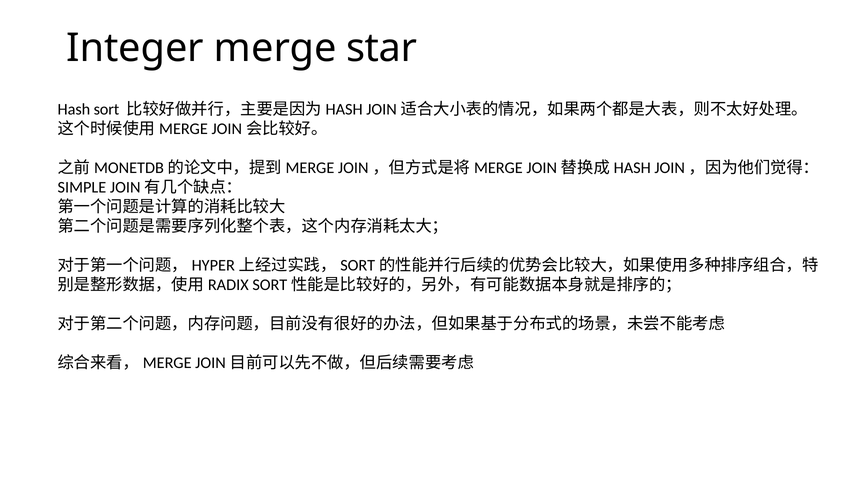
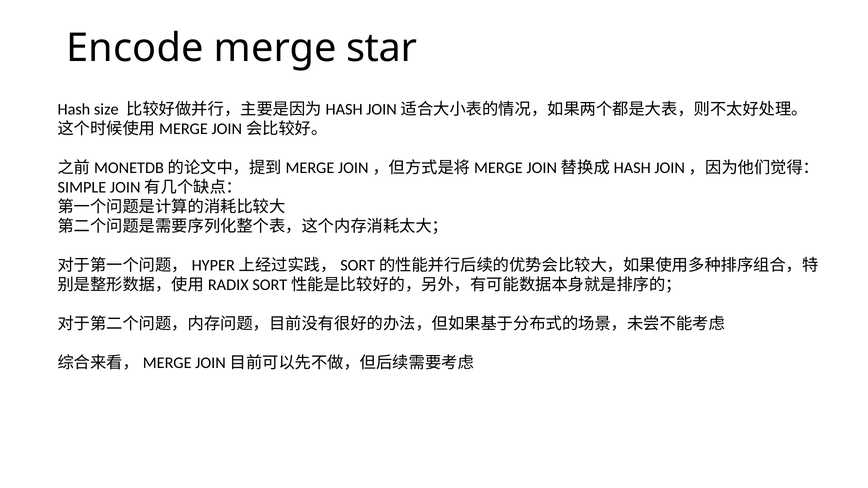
Integer: Integer -> Encode (135, 48)
sort: sort -> size (106, 109)
